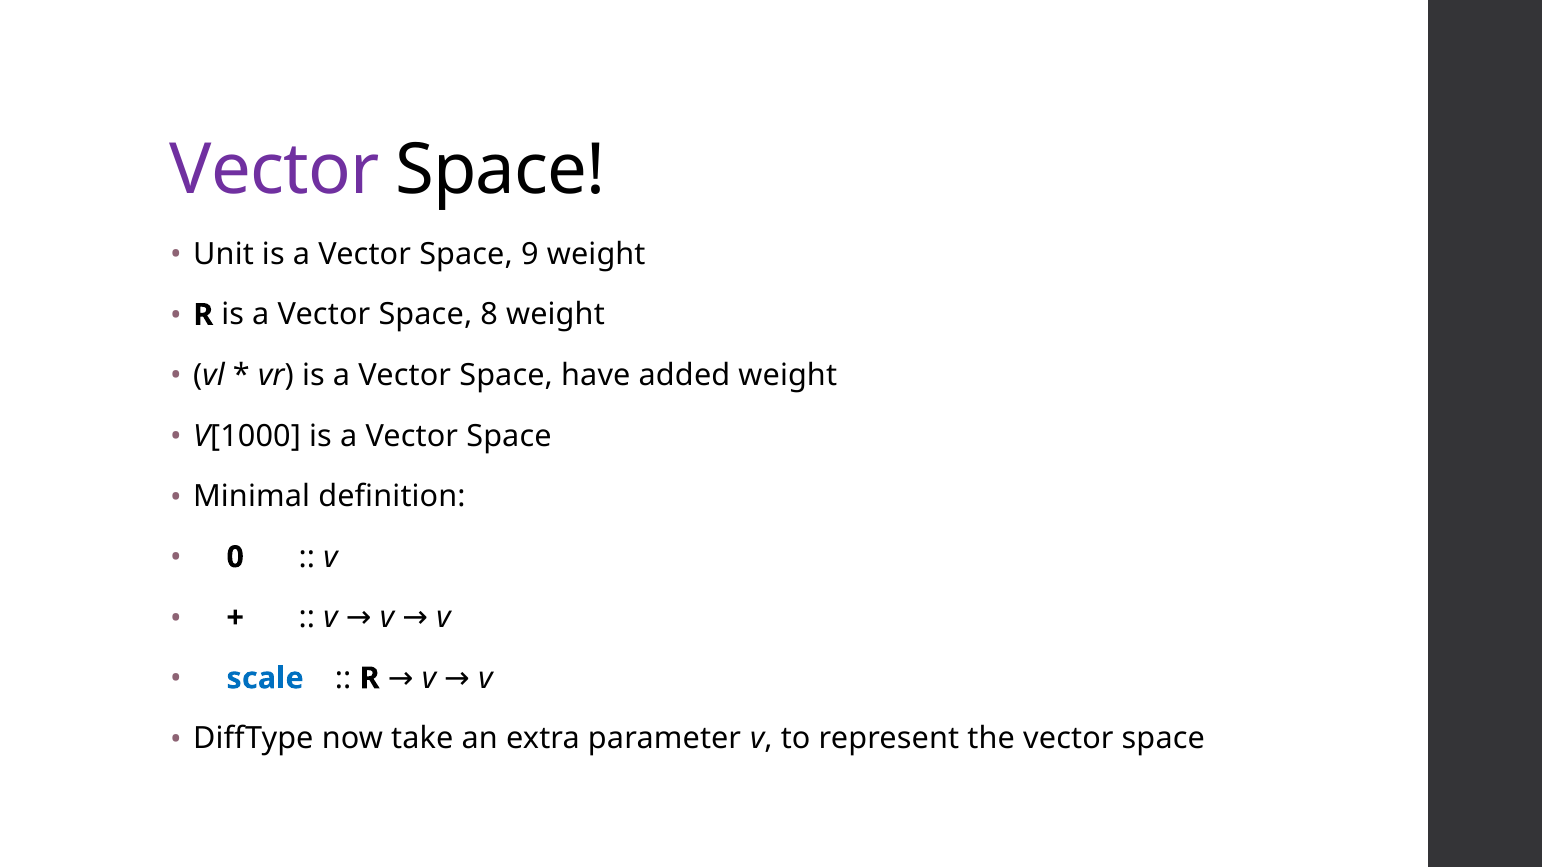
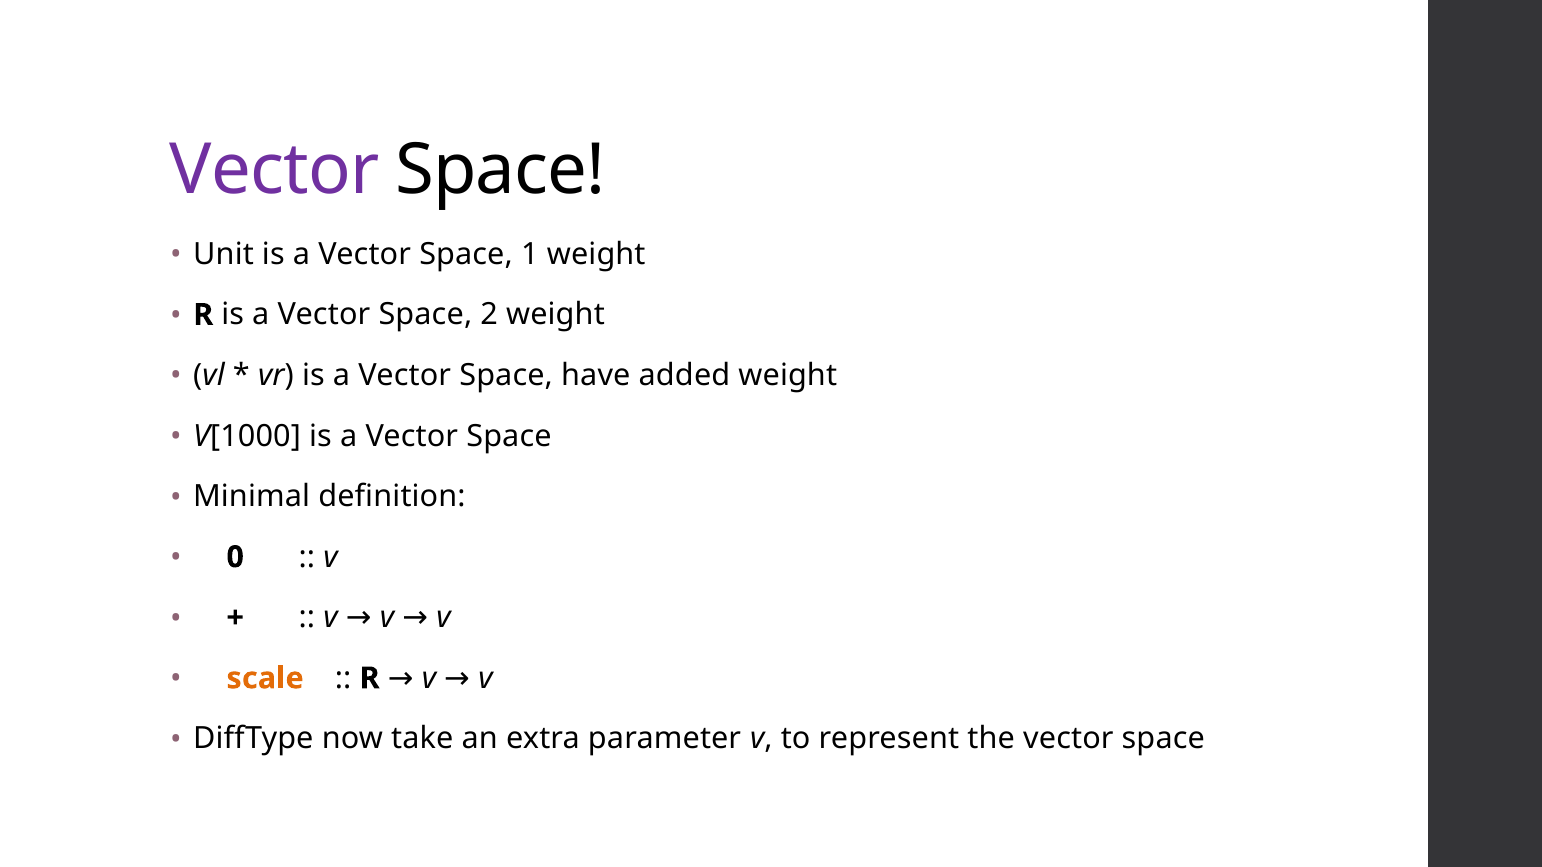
9: 9 -> 1 (530, 254)
8: 8 -> 2 (489, 315)
scale colour: blue -> orange (265, 679)
